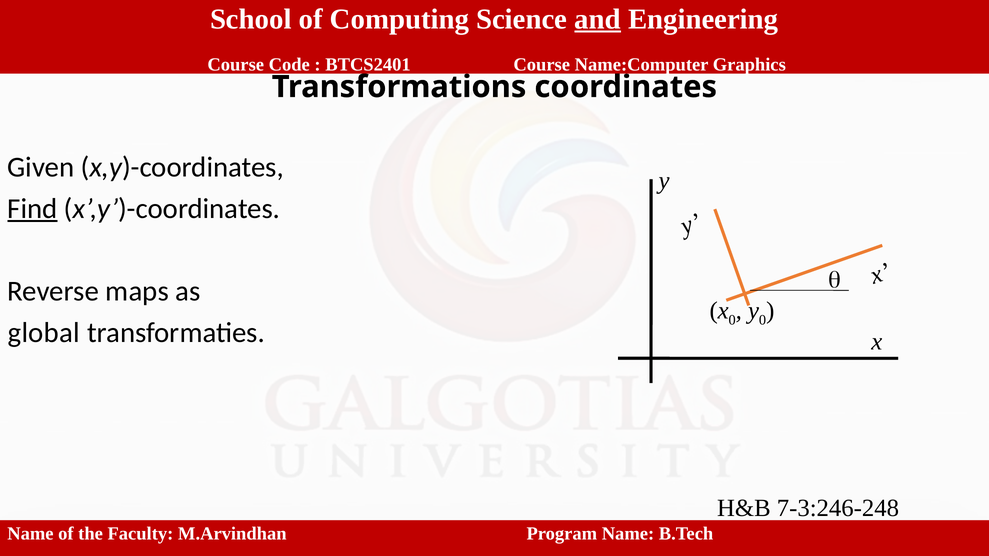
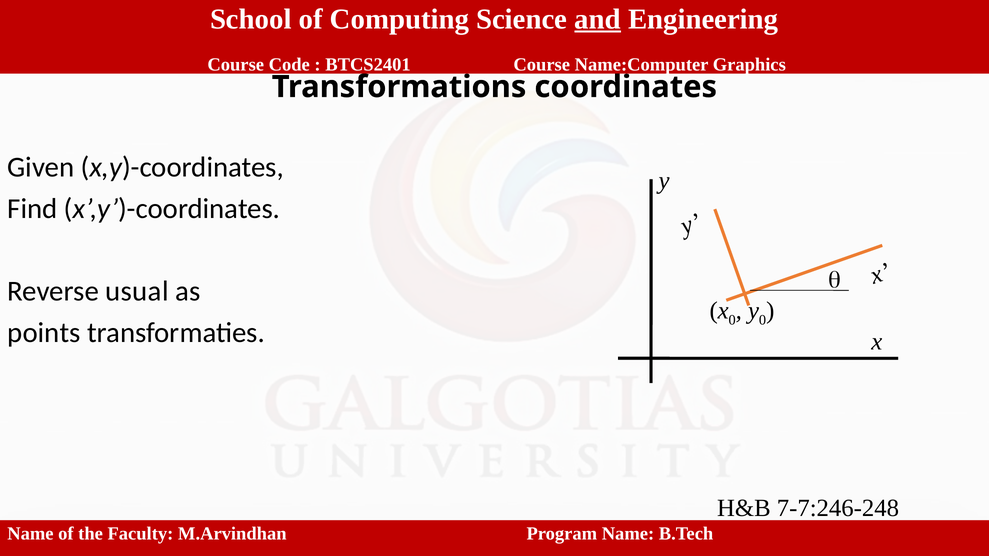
Find underline: present -> none (32, 209)
maps: maps -> usual (137, 292)
global: global -> points (44, 333)
7-3:246-248: 7-3:246-248 -> 7-7:246-248 (838, 509)
